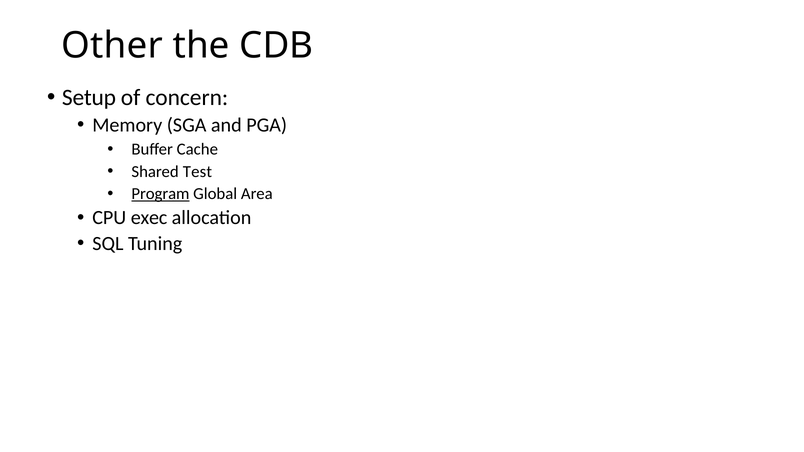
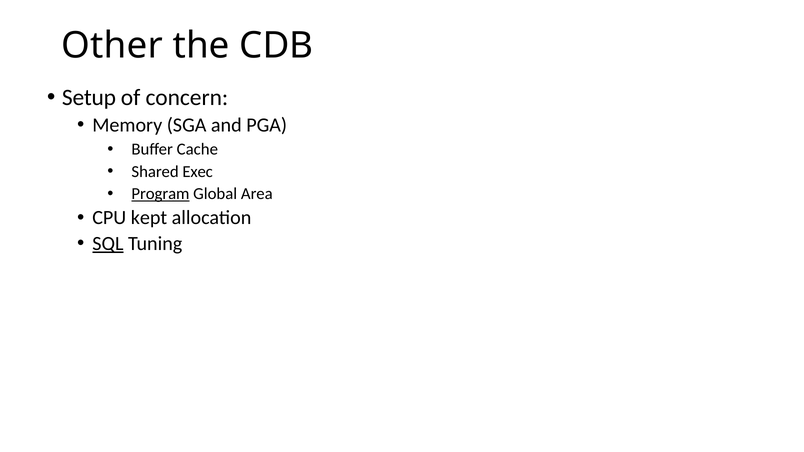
Test: Test -> Exec (198, 172)
exec: exec -> kept (149, 218)
SQL underline: none -> present (108, 244)
